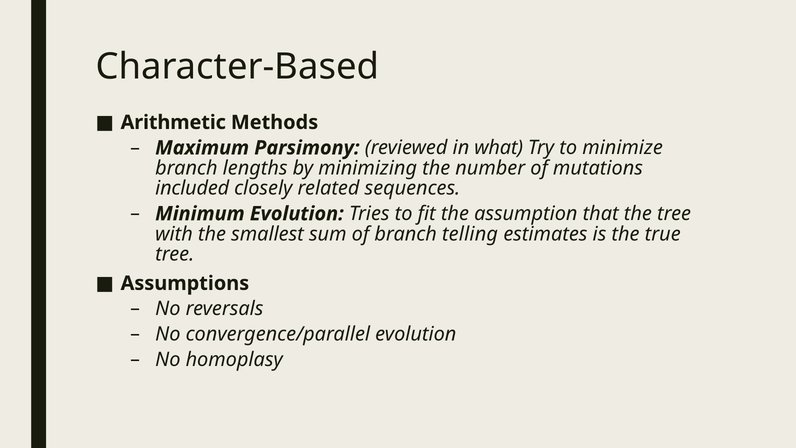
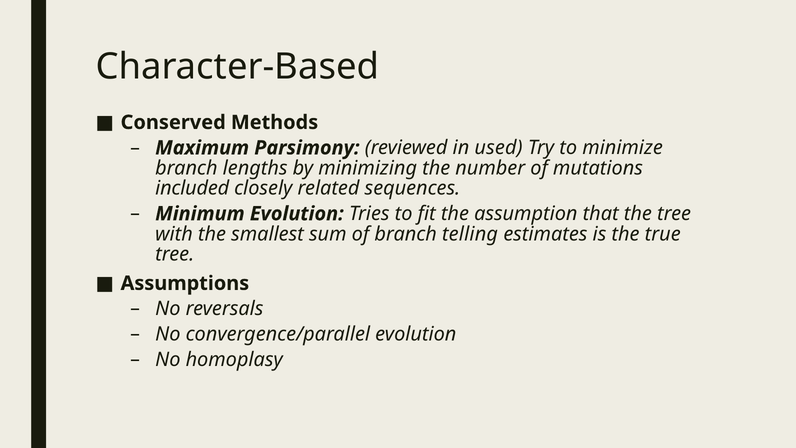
Arithmetic: Arithmetic -> Conserved (173, 122)
what: what -> used (498, 148)
